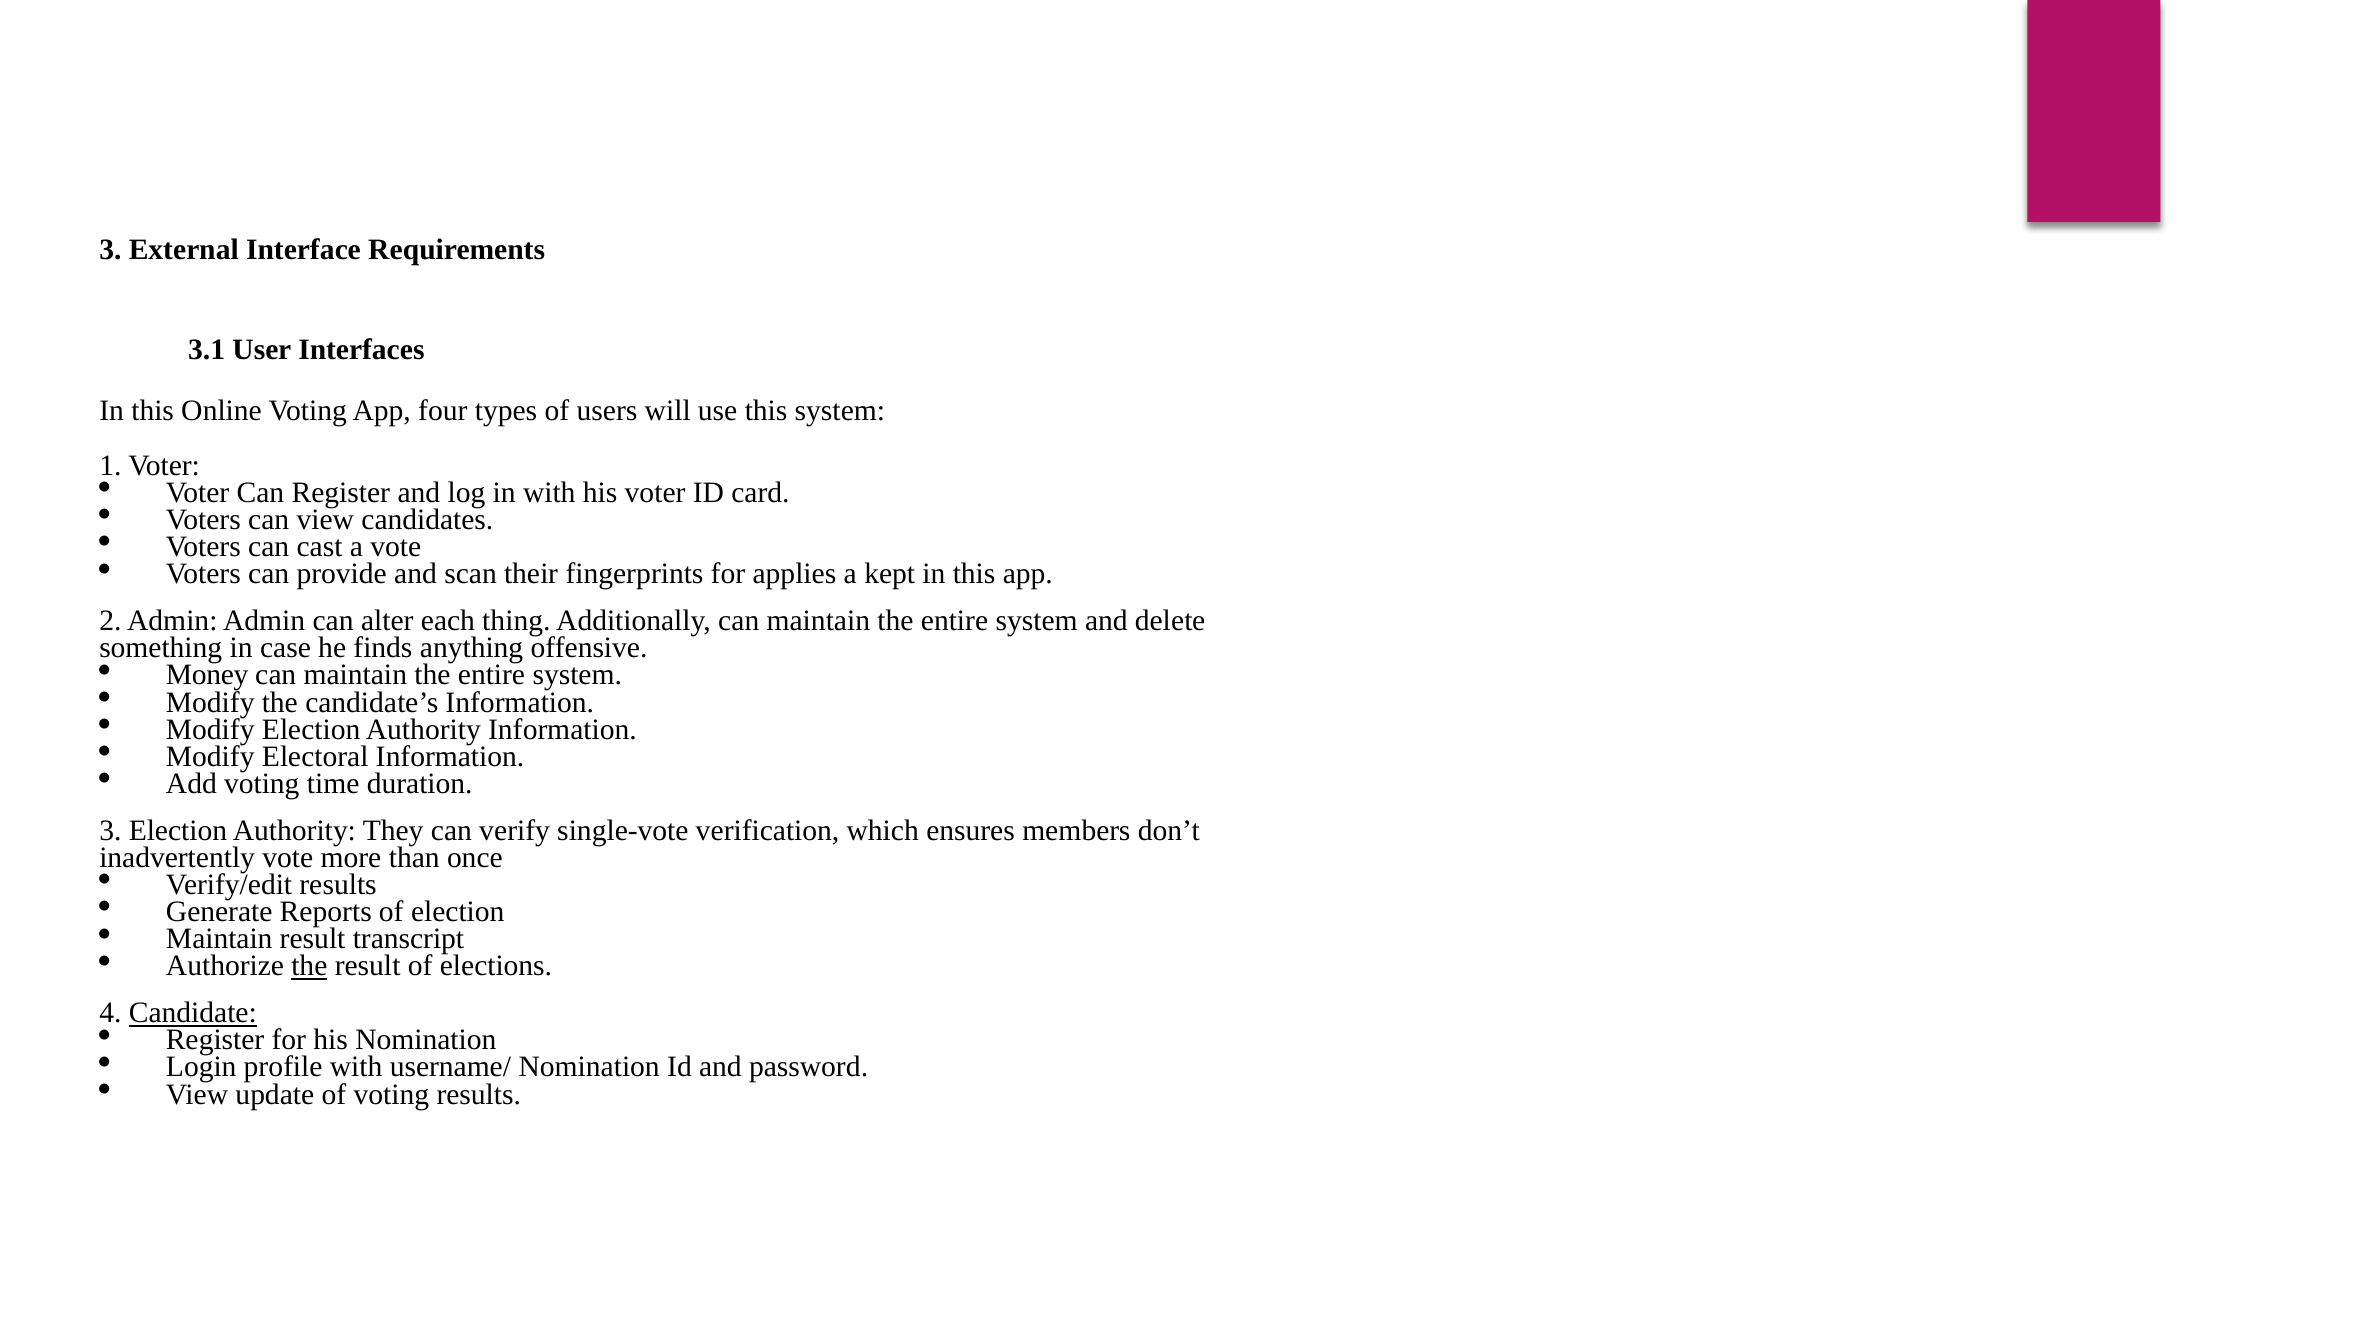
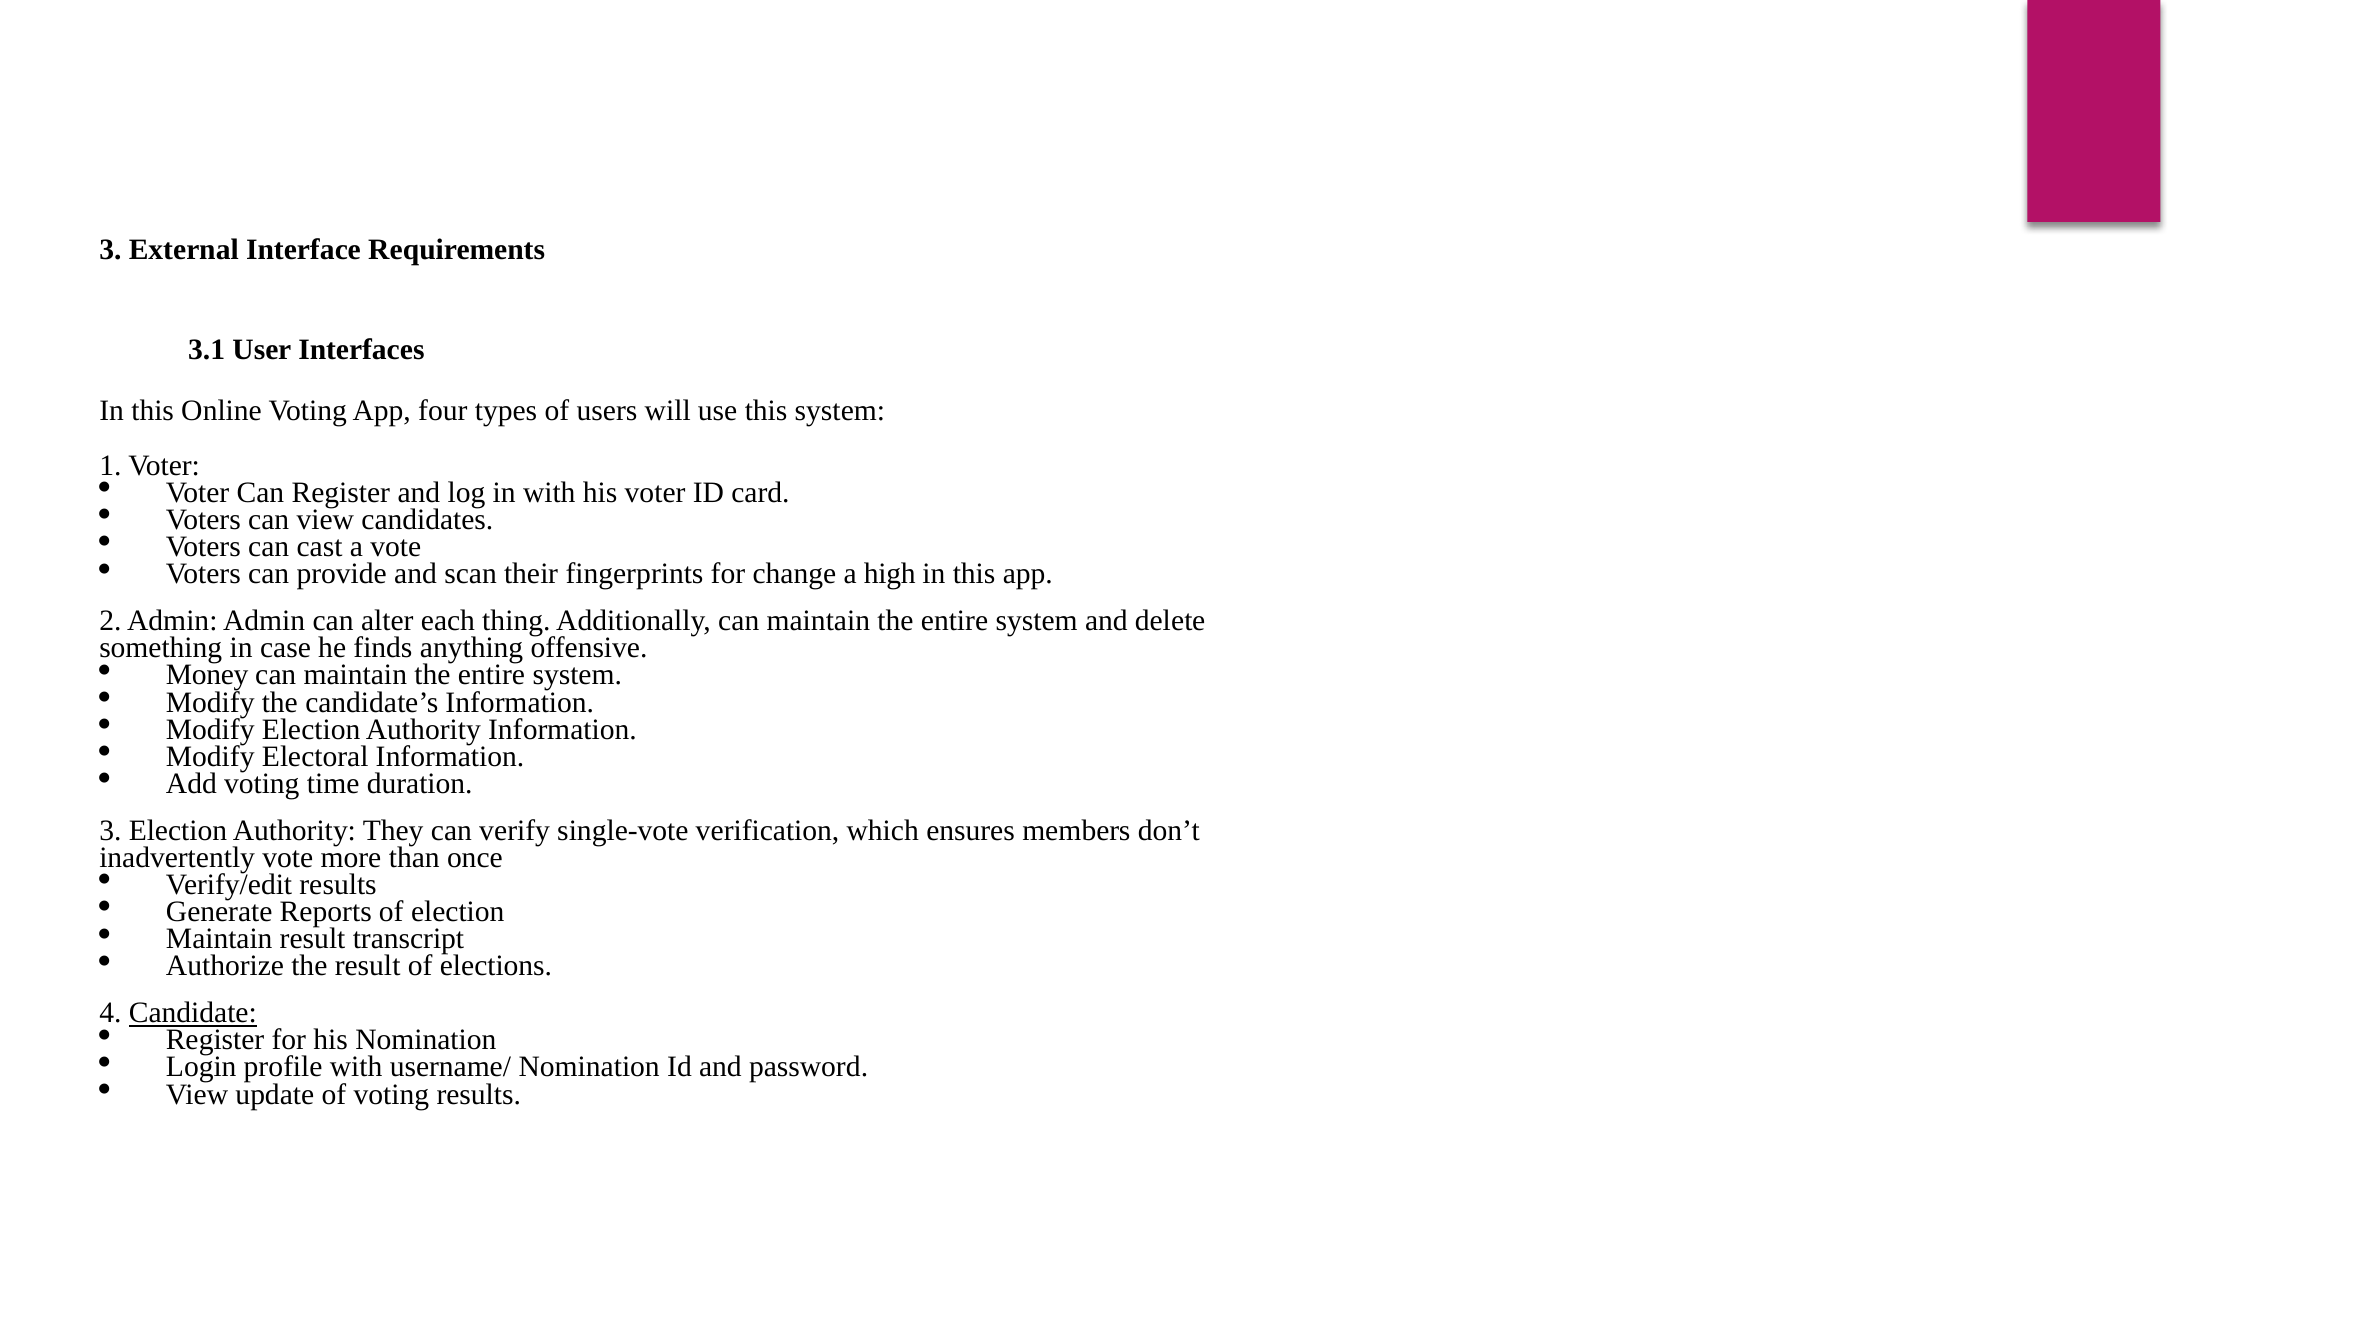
applies: applies -> change (794, 574)
kept: kept -> high (890, 574)
the underline: present -> none (309, 966)
